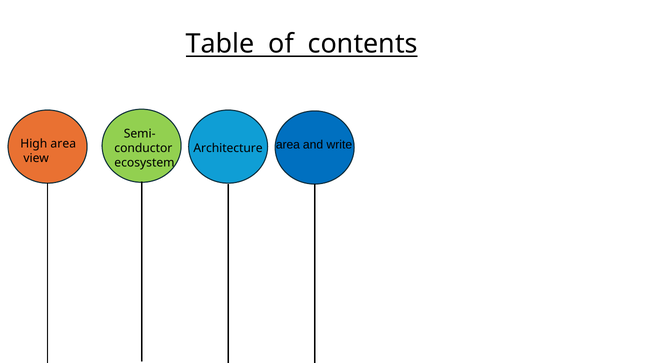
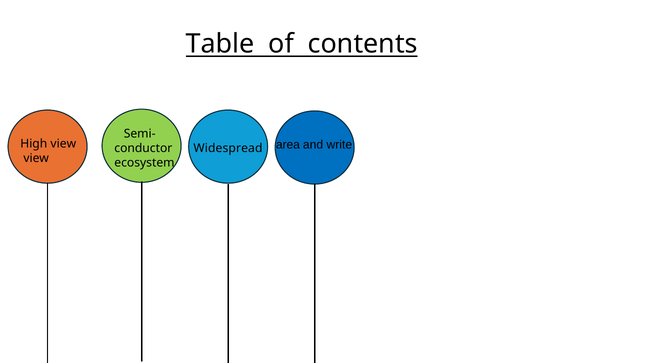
High area: area -> view (63, 144)
Architecture: Architecture -> Widespread (228, 148)
